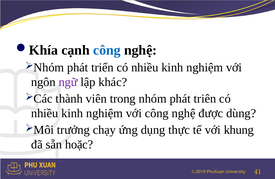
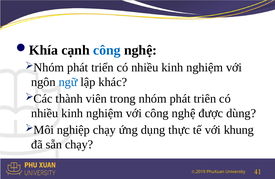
ngữ colour: purple -> blue (68, 82)
trưởng: trưởng -> nghiệp (73, 130)
sẵn hoặc: hoặc -> chạy (79, 144)
